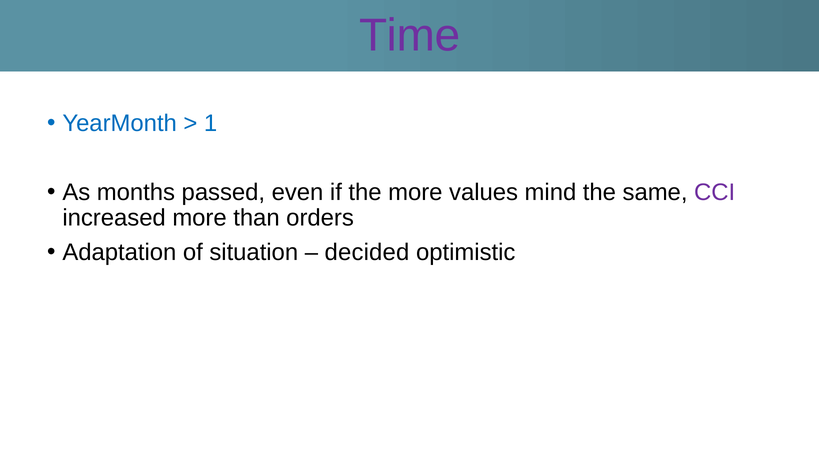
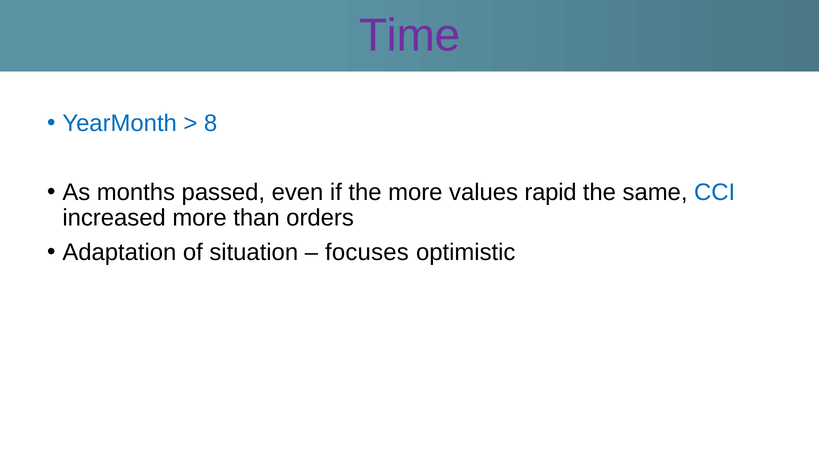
1: 1 -> 8 (211, 123)
mind: mind -> rapid (551, 192)
CCI colour: purple -> blue (715, 192)
decided: decided -> focuses (367, 252)
